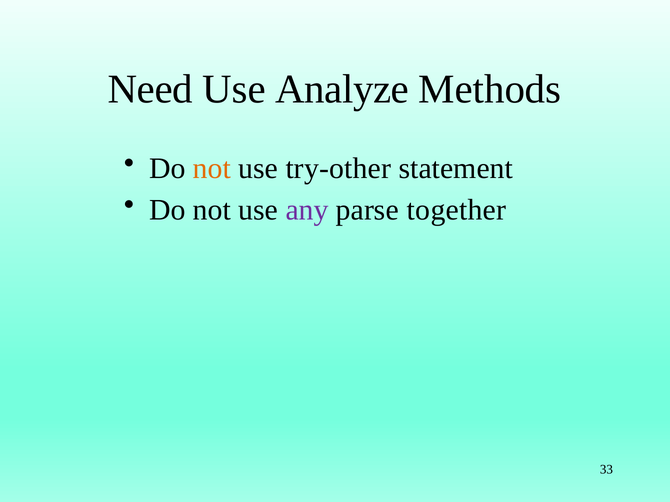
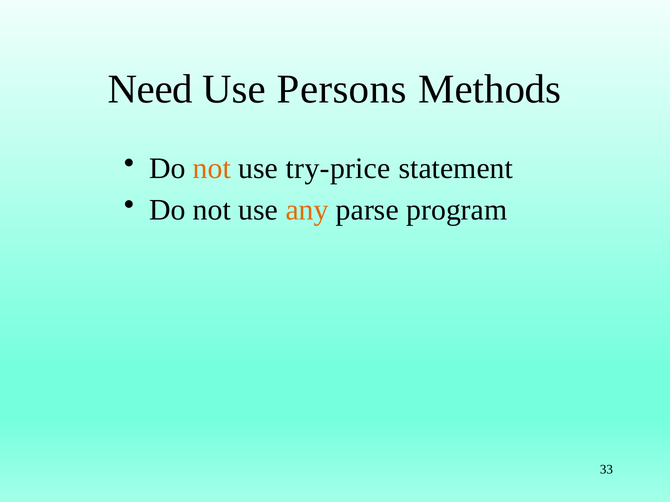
Analyze: Analyze -> Persons (342, 89)
try-other: try-other -> try-price (338, 168)
any colour: purple -> orange (307, 210)
together: together -> program (457, 210)
